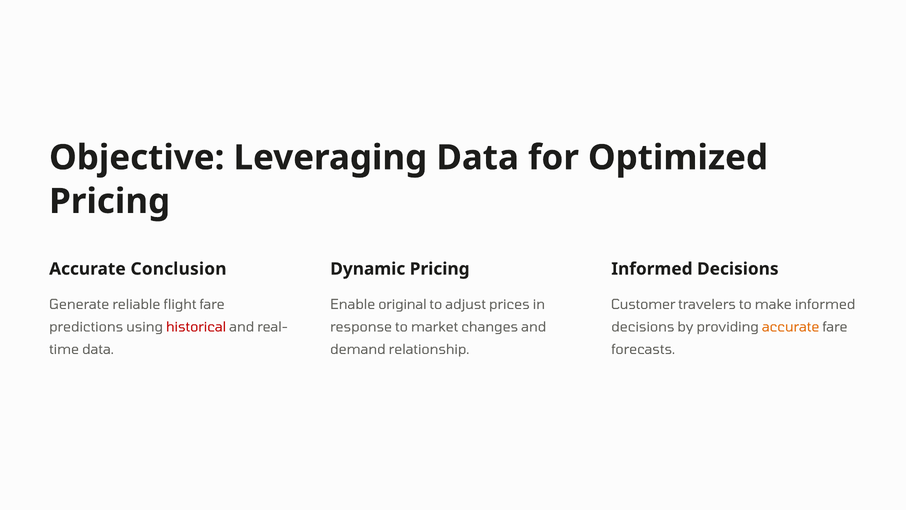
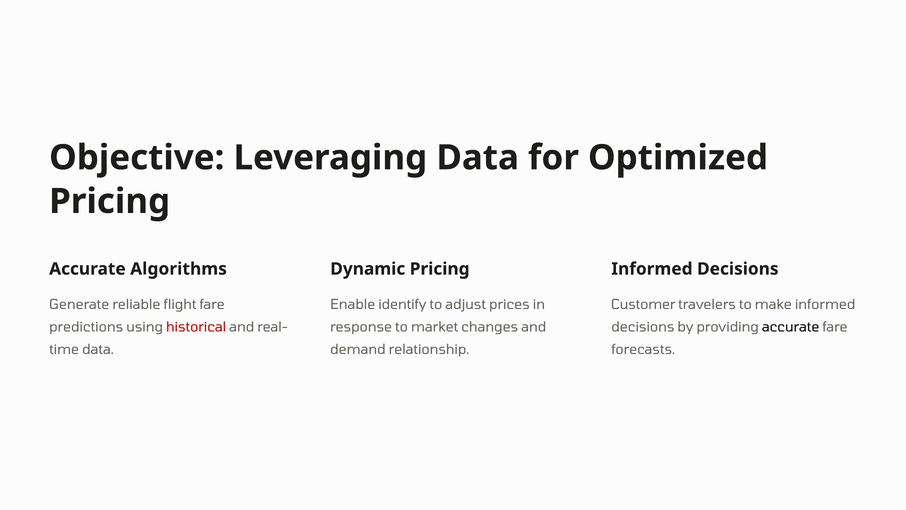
Conclusion: Conclusion -> Algorithms (179, 269)
original: original -> identify (402, 305)
accurate colour: orange -> black (791, 327)
